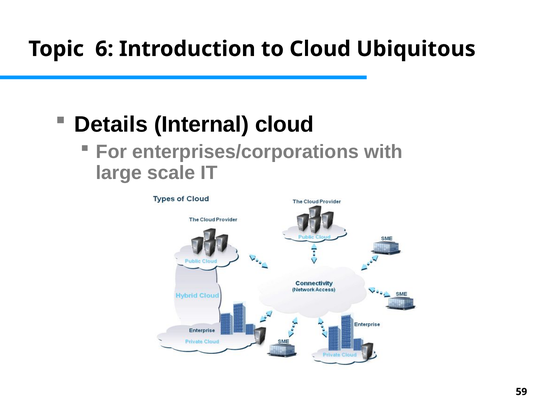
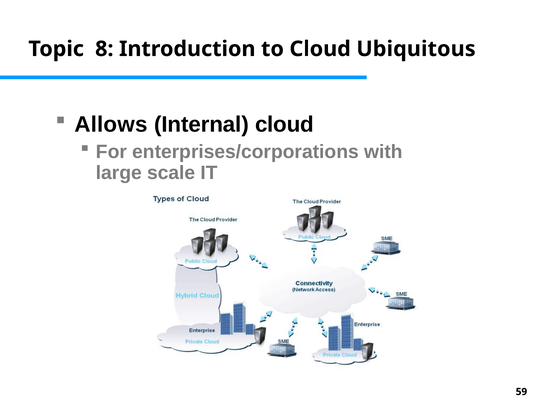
6: 6 -> 8 (104, 49)
Details: Details -> Allows (111, 124)
